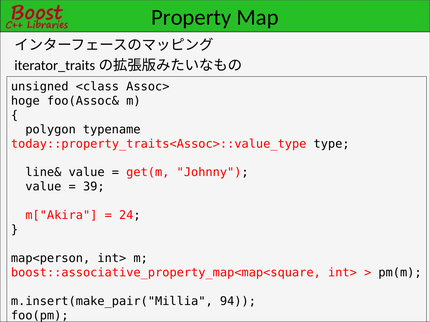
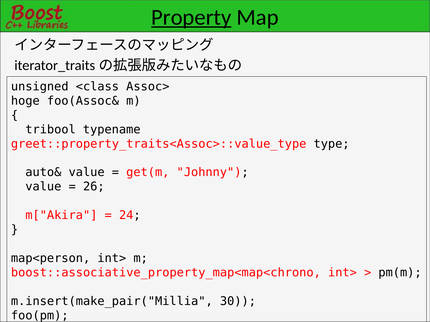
Property underline: none -> present (191, 17)
polygon: polygon -> tribool (51, 130)
today::property_traits<Assoc>::value_type: today::property_traits<Assoc>::value_type -> greet::property_traits<Assoc>::value_type (159, 144)
line&: line& -> auto& (43, 173)
39: 39 -> 26 (94, 187)
boost::associative_property_map<map<square: boost::associative_property_map<map<square -> boost::associative_property_map<map<chrono (166, 273)
94: 94 -> 30 (238, 302)
